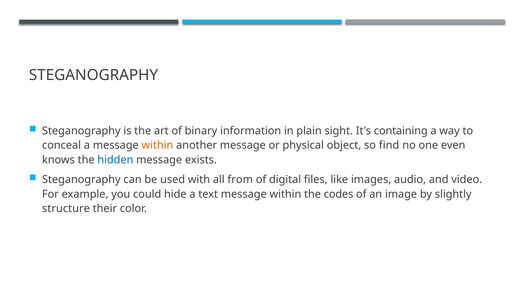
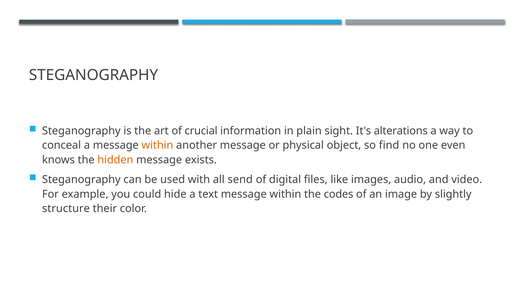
binary: binary -> crucial (201, 131)
containing: containing -> alterations (401, 131)
hidden colour: blue -> orange (115, 160)
from: from -> send (240, 180)
